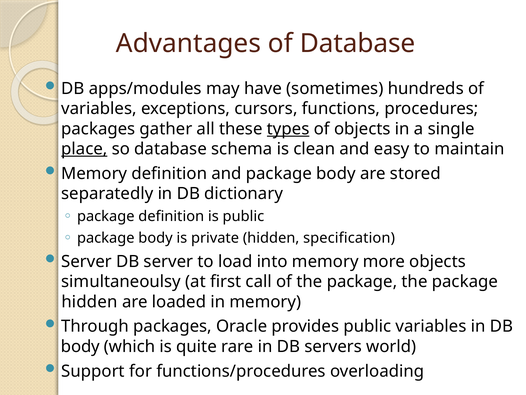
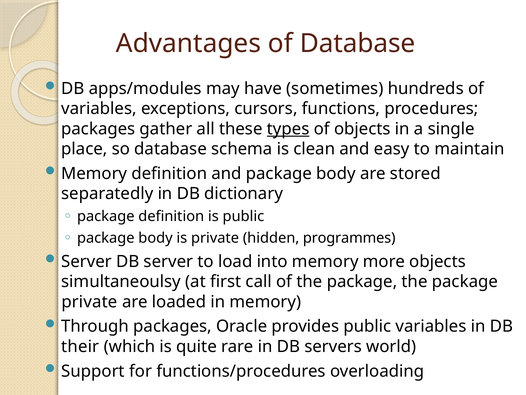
place underline: present -> none (84, 149)
specification: specification -> programmes (349, 238)
hidden: hidden -> private (89, 301)
body: body -> their (80, 346)
